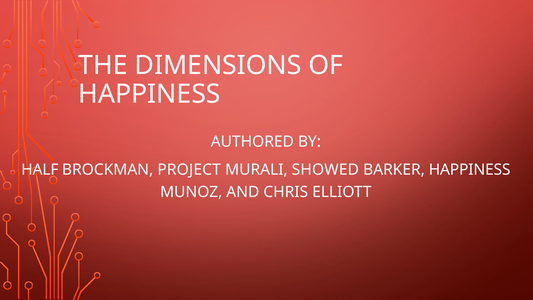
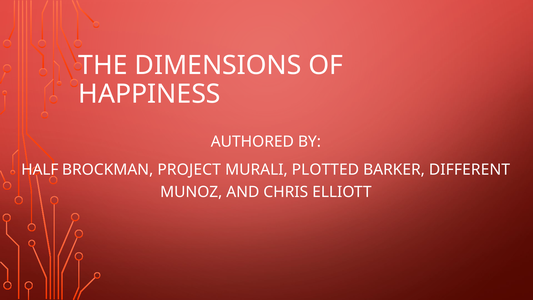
SHOWED: SHOWED -> PLOTTED (325, 169)
BARKER HAPPINESS: HAPPINESS -> DIFFERENT (469, 169)
